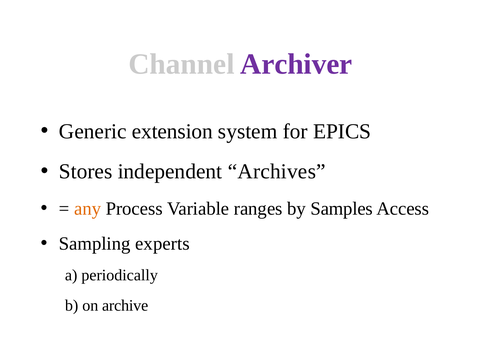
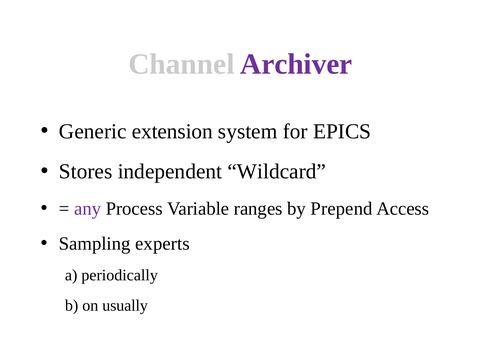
Archives: Archives -> Wildcard (277, 171)
any colour: orange -> purple (88, 209)
Samples: Samples -> Prepend (342, 209)
archive: archive -> usually (125, 305)
